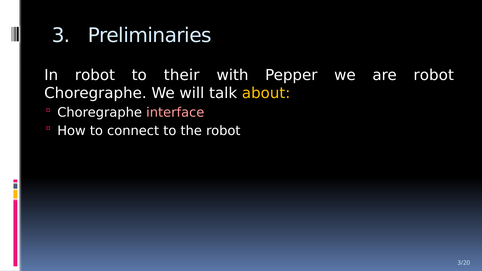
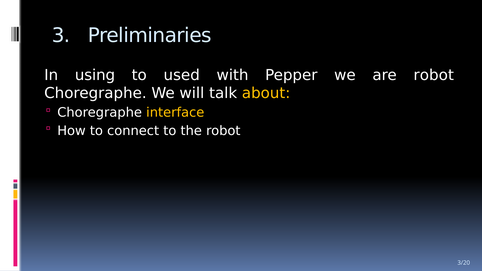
In robot: robot -> using (95, 75)
their: their -> used (182, 75)
interface colour: pink -> yellow (175, 113)
